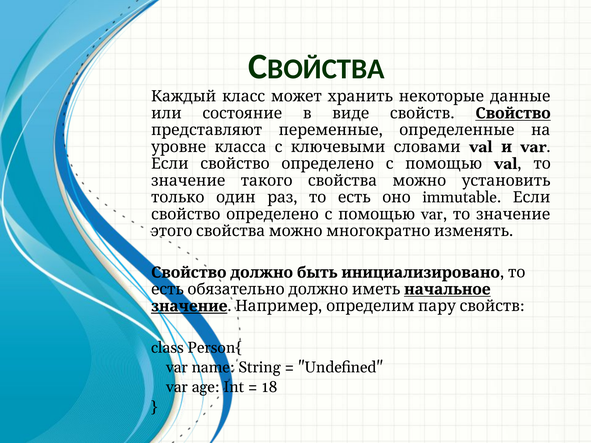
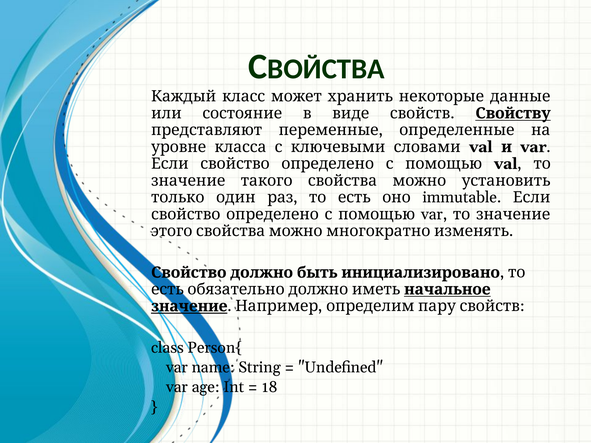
свойств Свойство: Свойство -> Свойству (513, 113)
